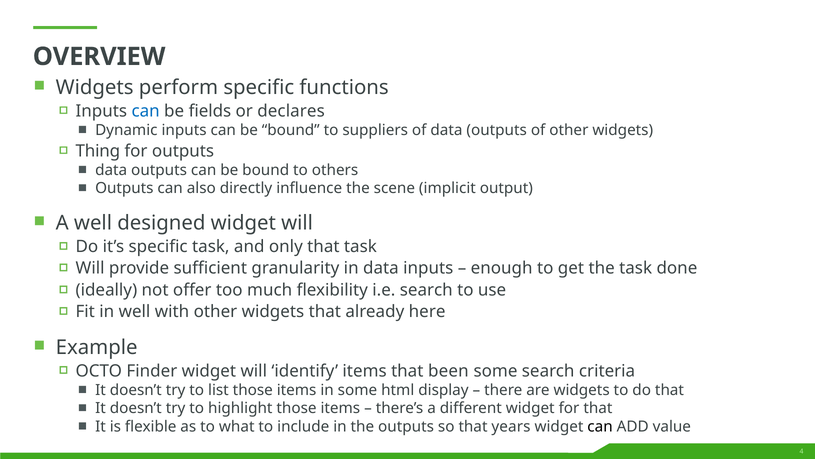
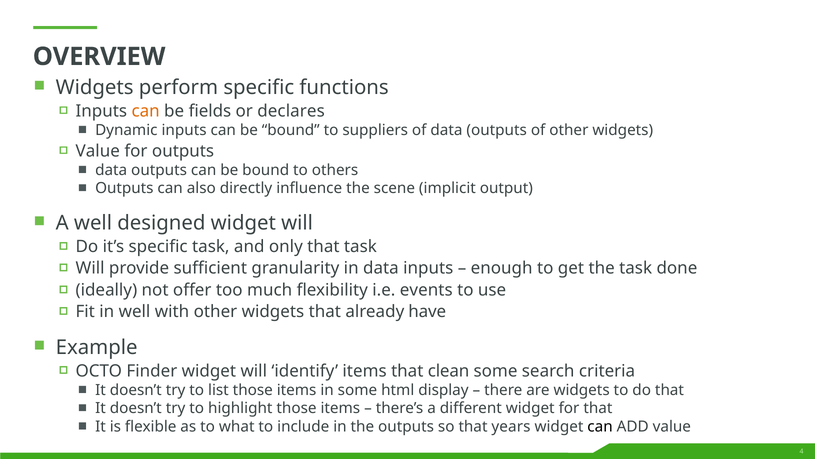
can colour: blue -> orange (146, 111)
Thing: Thing -> Value (98, 151)
i.e search: search -> events (426, 290)
here: here -> have (427, 311)
been: been -> clean (449, 370)
